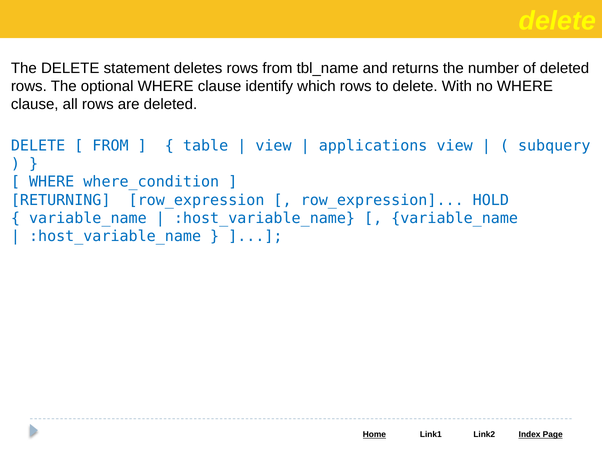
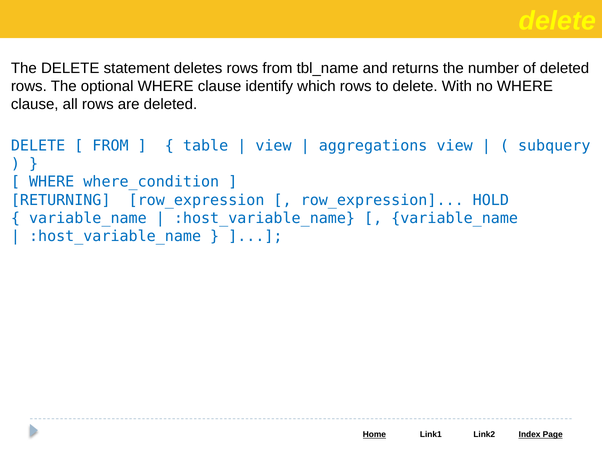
applications: applications -> aggregations (373, 146)
